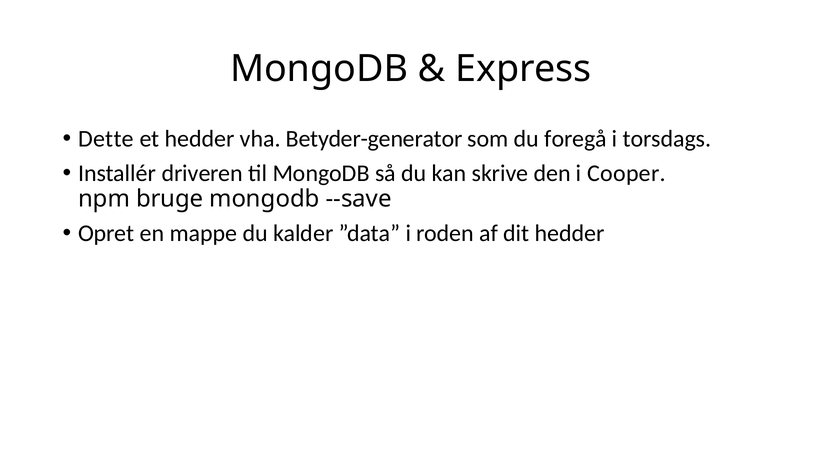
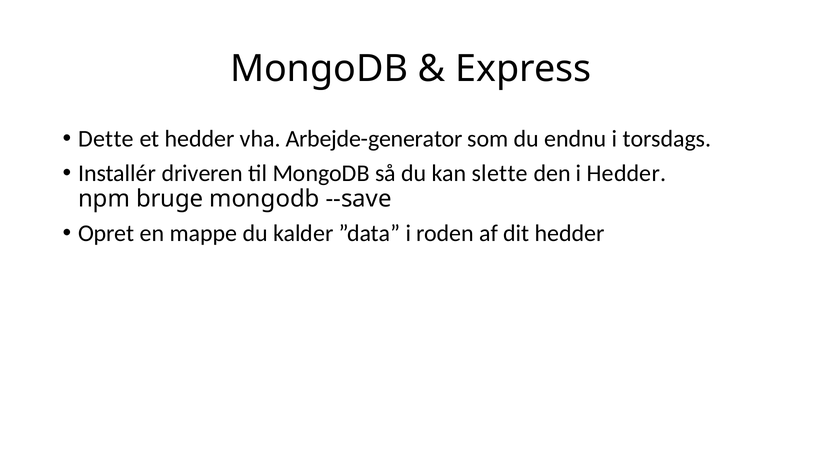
Betyder-generator: Betyder-generator -> Arbejde-generator (374, 139)
foregå: foregå -> endnu (575, 139)
skrive: skrive -> slette (500, 173)
i Cooper: Cooper -> Hedder (626, 173)
